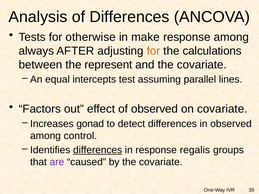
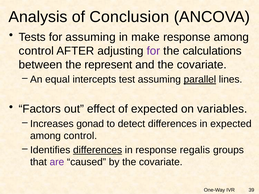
of Differences: Differences -> Conclusion (129, 17)
for otherwise: otherwise -> assuming (91, 37)
always: always -> control (36, 51)
for colour: orange -> purple (153, 51)
parallel underline: none -> present (200, 80)
of observed: observed -> expected (154, 109)
on covariate: covariate -> variables (222, 109)
in observed: observed -> expected (231, 124)
